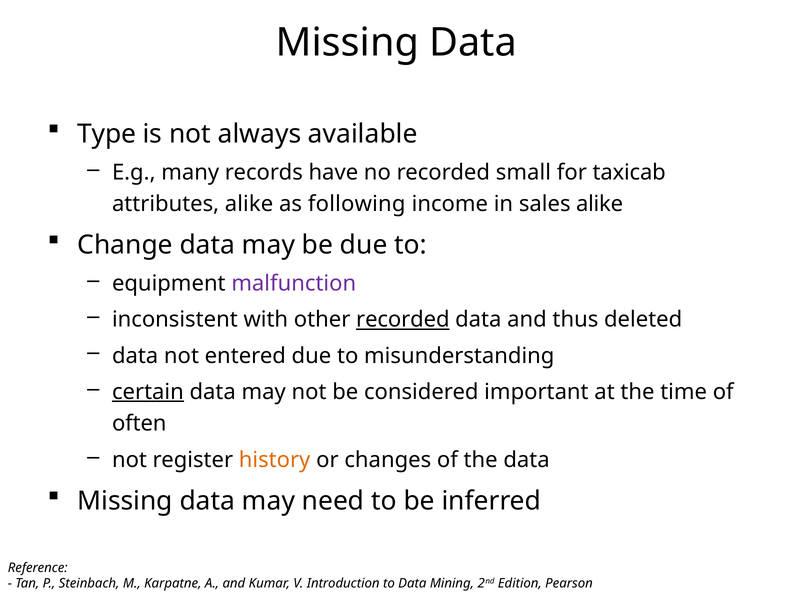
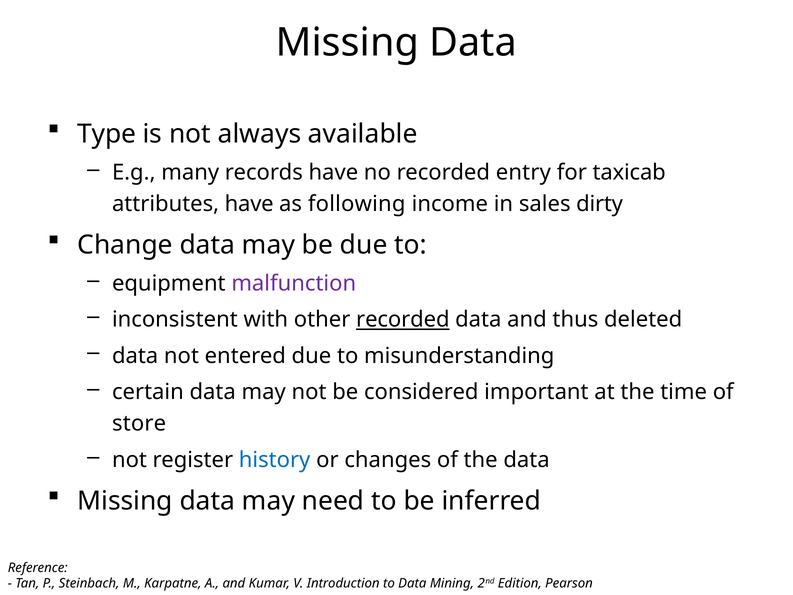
small: small -> entry (523, 172)
attributes alike: alike -> have (249, 204)
sales alike: alike -> dirty (600, 204)
certain underline: present -> none (148, 392)
often: often -> store (139, 423)
history colour: orange -> blue (275, 460)
